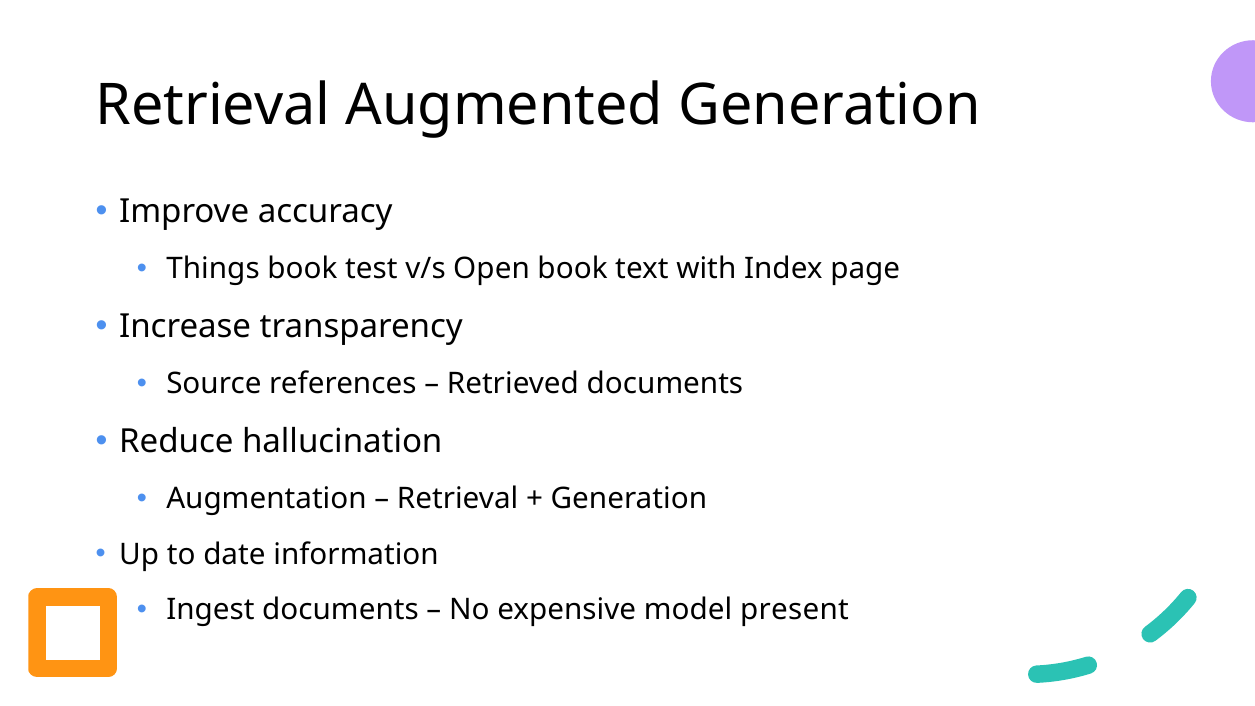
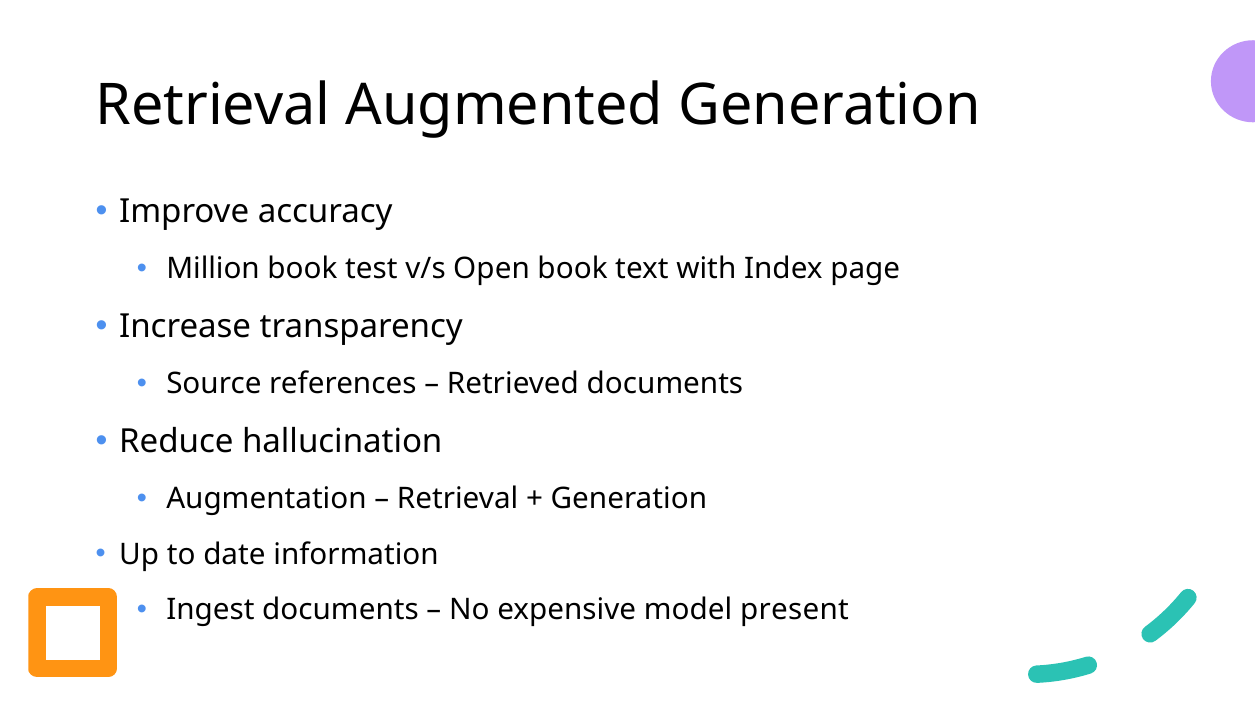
Things: Things -> Million (213, 269)
